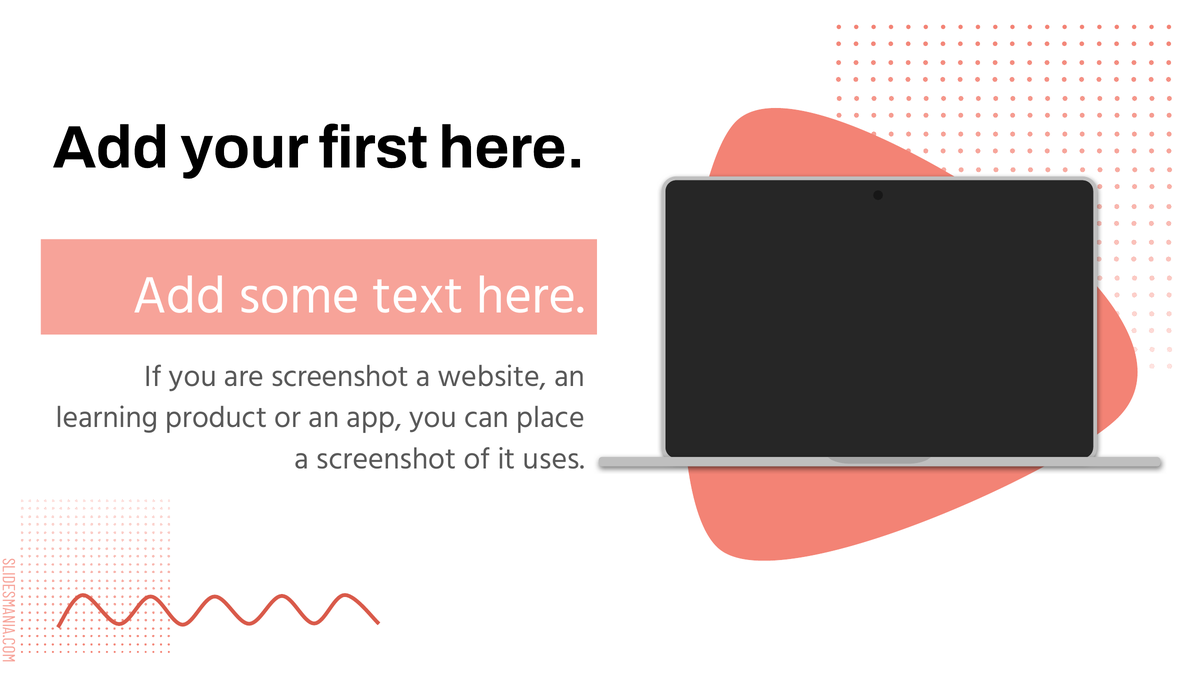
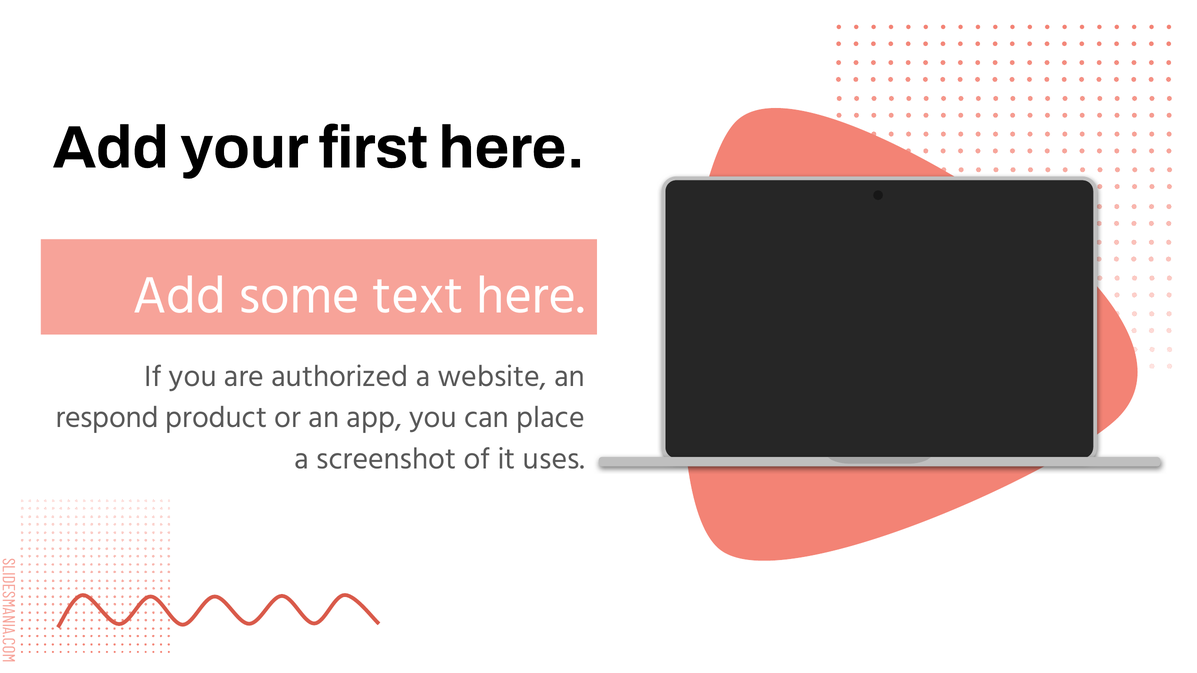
are screenshot: screenshot -> authorized (340, 377)
learning: learning -> respond (107, 418)
